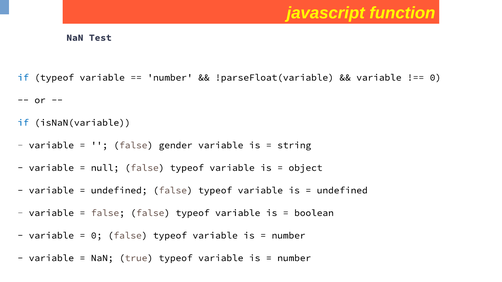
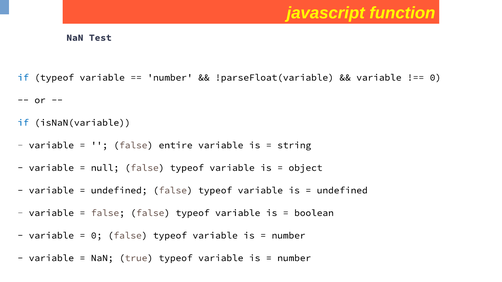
gender: gender -> entire (176, 145)
